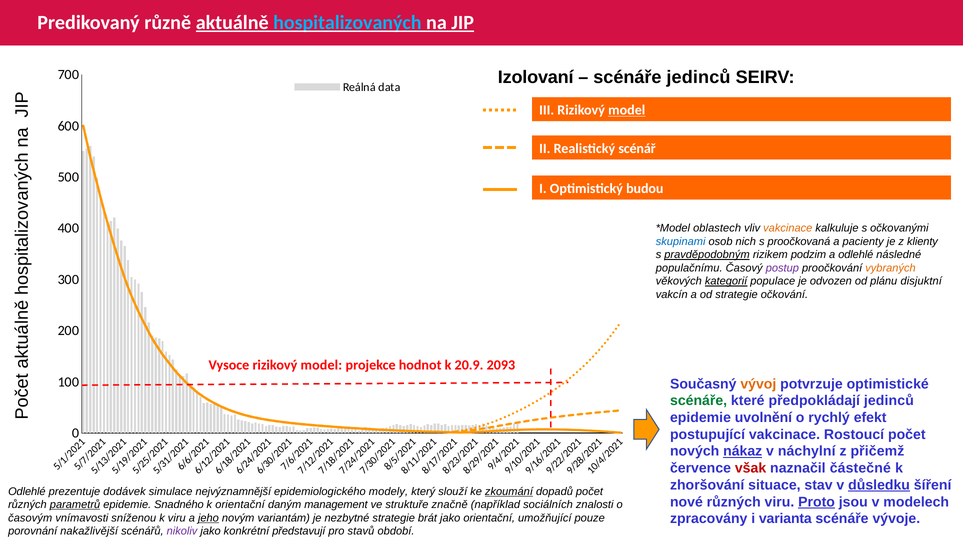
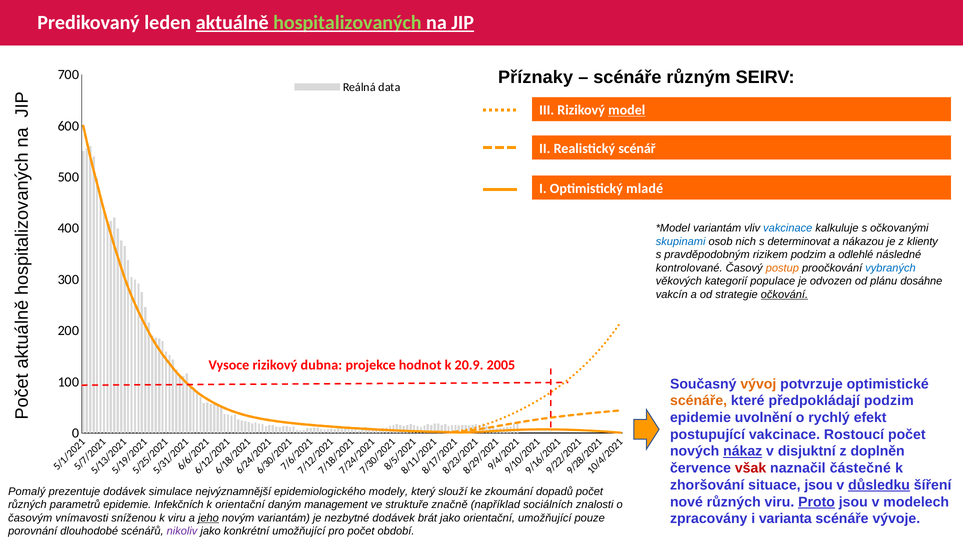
různě: různě -> leden (168, 23)
hospitalizovaných colour: light blue -> light green (347, 23)
Izolovaní: Izolovaní -> Příznaky (536, 77)
scénáře jedinců: jedinců -> různým (699, 77)
budou: budou -> mladé (645, 188)
oblastech: oblastech -> variantám (717, 228)
vakcinace colour: orange -> blue (788, 228)
proočkovaná: proočkovaná -> determinovat (799, 241)
pacienty: pacienty -> nákazou (863, 241)
pravděpodobným underline: present -> none (707, 255)
populačnímu: populačnímu -> kontrolované (689, 268)
postup colour: purple -> orange (782, 268)
vybraných colour: orange -> blue (891, 268)
kategorií underline: present -> none (726, 281)
disjuktní: disjuktní -> dosáhne (921, 281)
očkování underline: none -> present (784, 294)
Vysoce rizikový model: model -> dubna (321, 365)
2093: 2093 -> 2005 (501, 365)
scénáře colour: green -> orange (699, 401)
předpokládají jedinců: jedinců -> podzim (889, 401)
náchylní: náchylní -> disjuktní (807, 451)
přičemž: přičemž -> doplněn (878, 451)
situace stav: stav -> jsou (819, 485)
Odlehlé: Odlehlé -> Pomalý (27, 491)
zkoumání underline: present -> none (509, 491)
parametrů underline: present -> none (75, 504)
Snadného: Snadného -> Infekčních (179, 504)
nezbytné strategie: strategie -> dodávek (394, 518)
nakažlivější: nakažlivější -> dlouhodobé (89, 531)
konkrétní představují: představují -> umožňující (299, 531)
pro stavů: stavů -> počet (361, 531)
